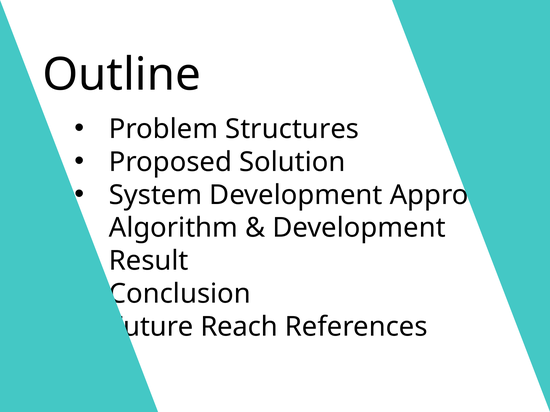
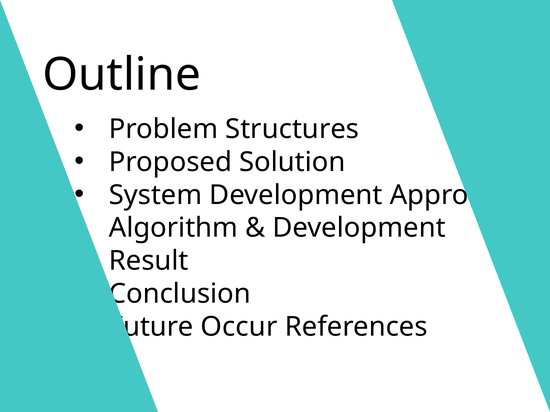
Reach: Reach -> Occur (239, 327)
